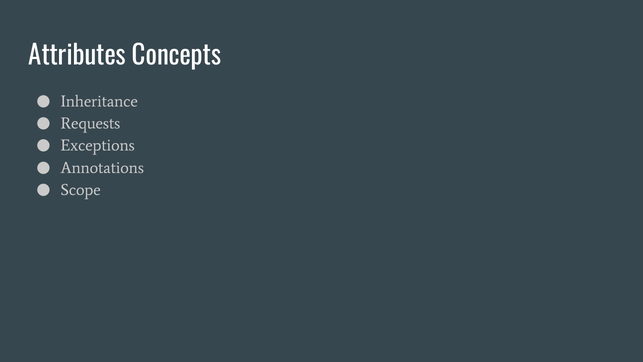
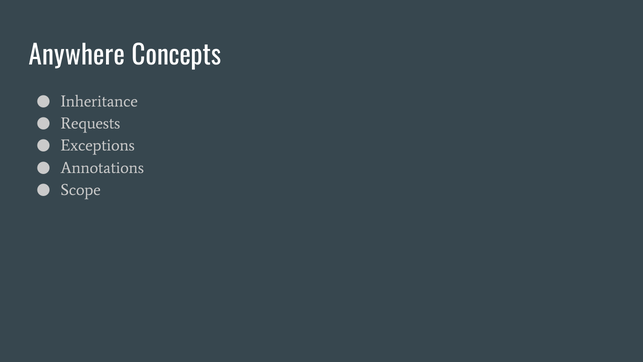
Attributes: Attributes -> Anywhere (77, 56)
